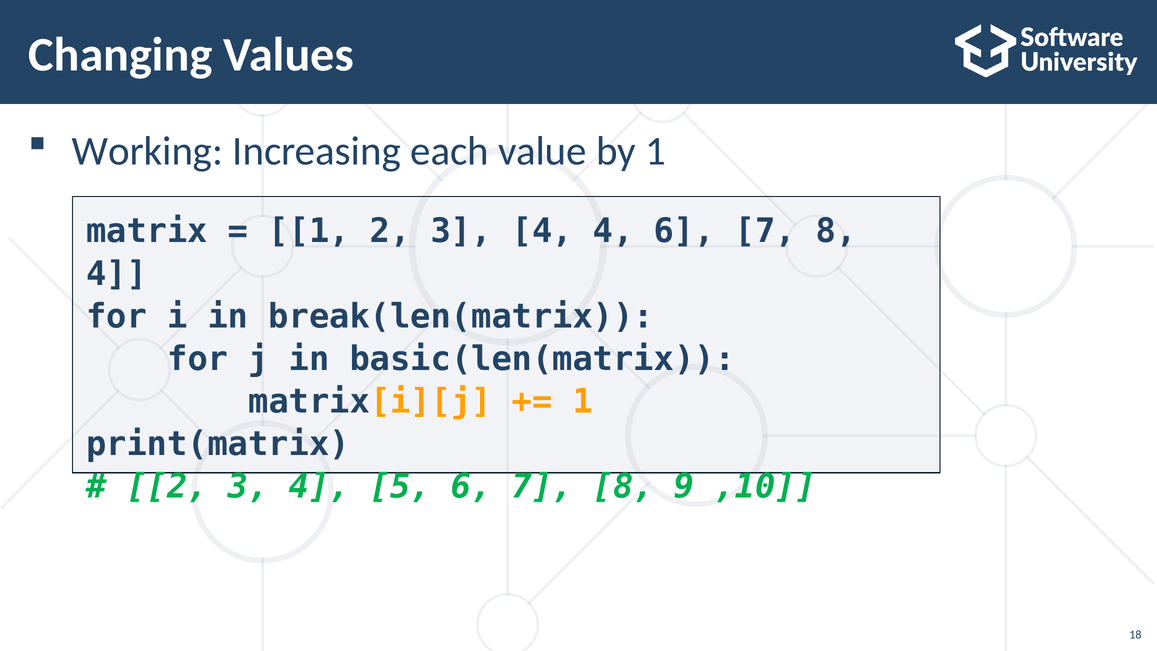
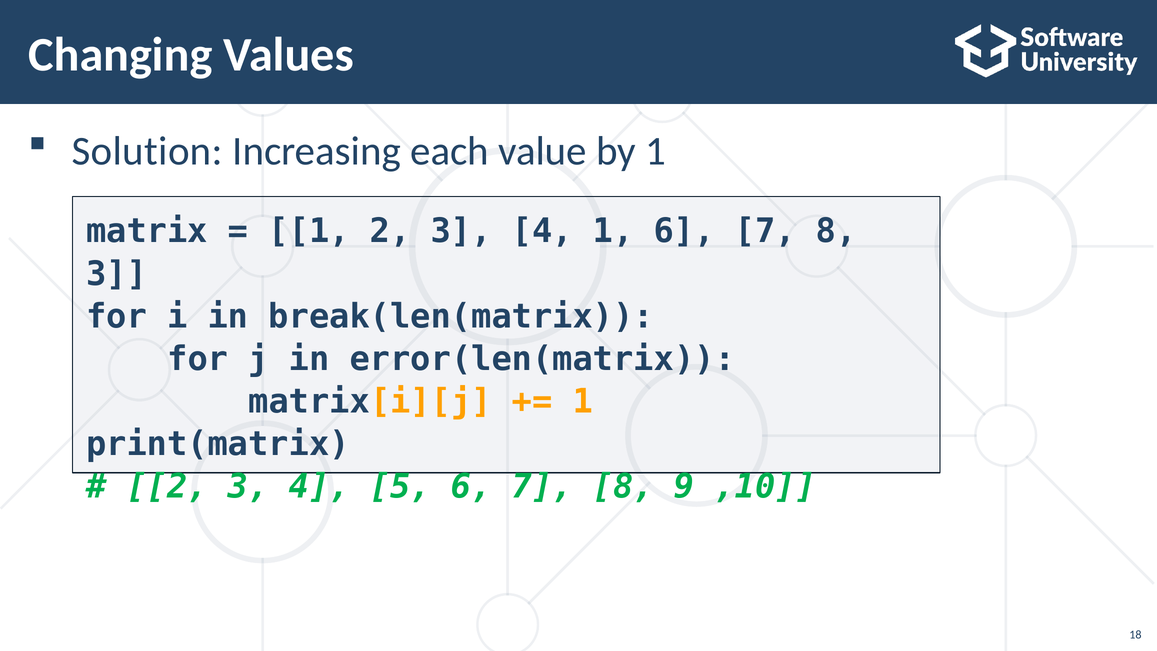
Working: Working -> Solution (147, 151)
4 4: 4 -> 1 (613, 231)
4: 4 -> 3 (117, 274)
basic(len(matrix: basic(len(matrix -> error(len(matrix (542, 359)
